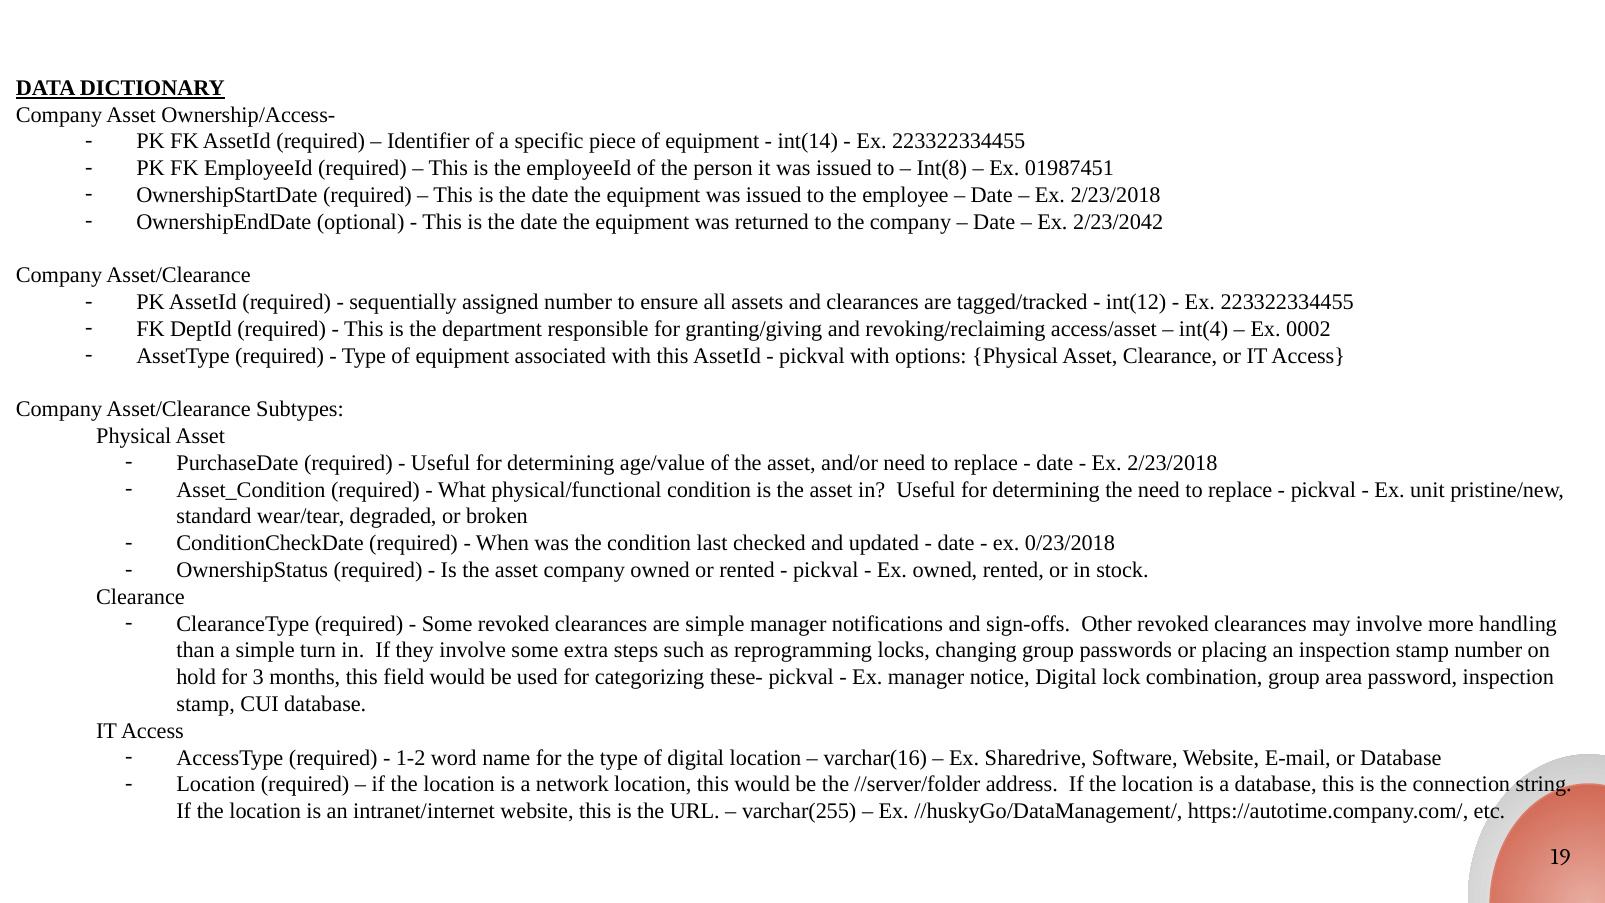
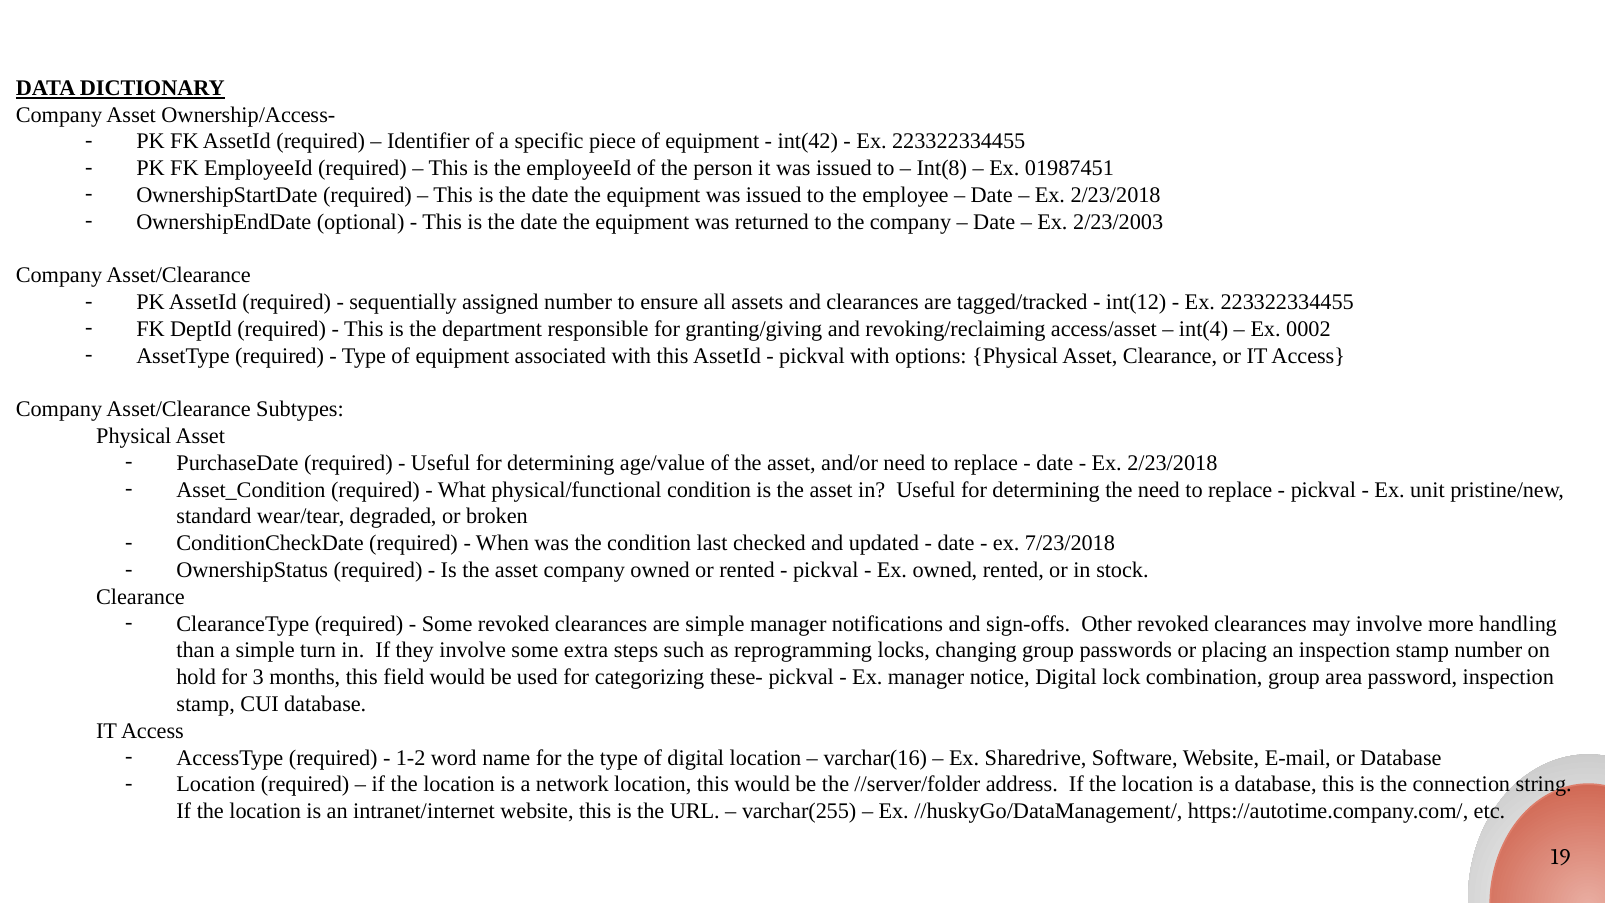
int(14: int(14 -> int(42 (808, 141)
2/23/2042: 2/23/2042 -> 2/23/2003 (1118, 222)
0/23/2018: 0/23/2018 -> 7/23/2018 (1070, 543)
